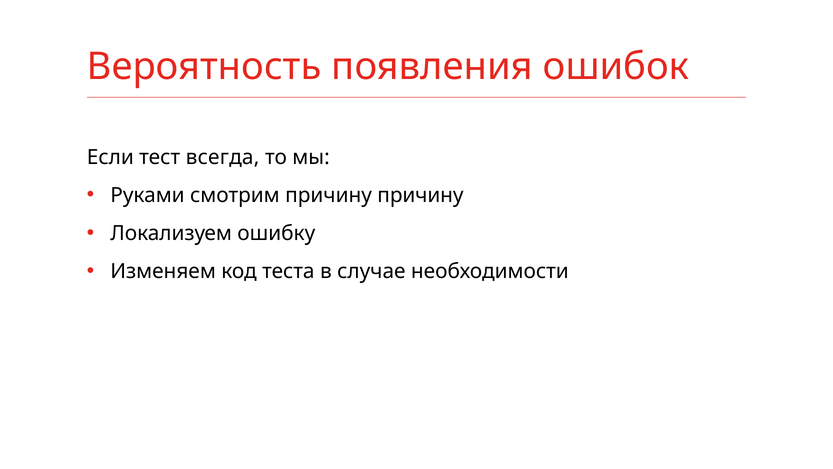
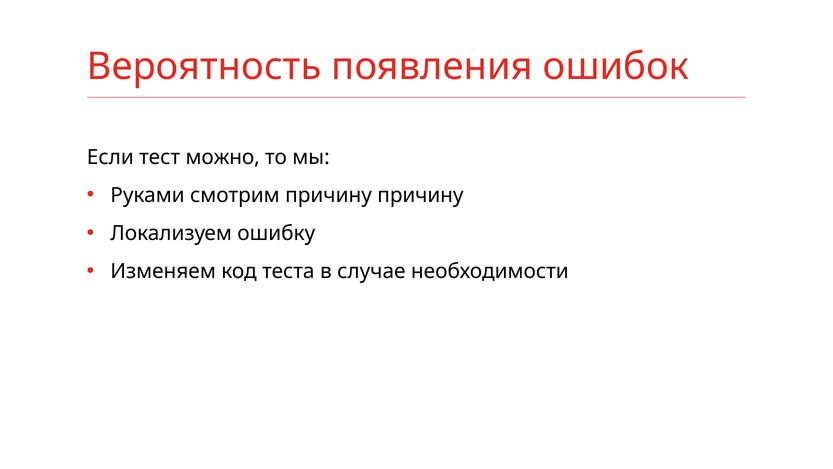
всегда: всегда -> можно (223, 157)
